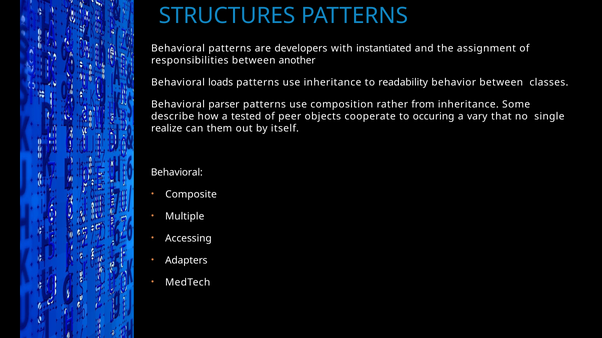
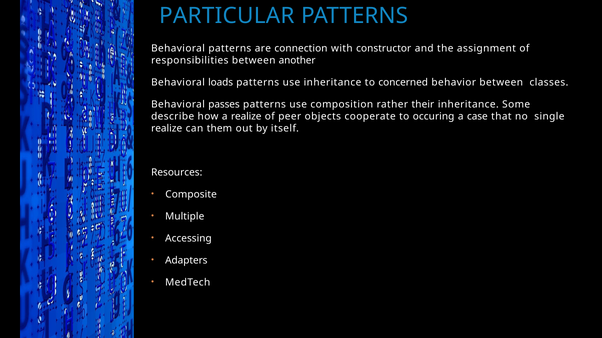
STRUCTURES: STRUCTURES -> PARTICULAR (227, 16)
developers: developers -> connection (301, 49)
instantiated: instantiated -> constructor (384, 49)
readability: readability -> concerned (403, 83)
parser: parser -> passes (224, 105)
from: from -> their (423, 105)
a tested: tested -> realize (246, 117)
vary: vary -> case (477, 117)
Behavioral: Behavioral -> Resources (177, 173)
